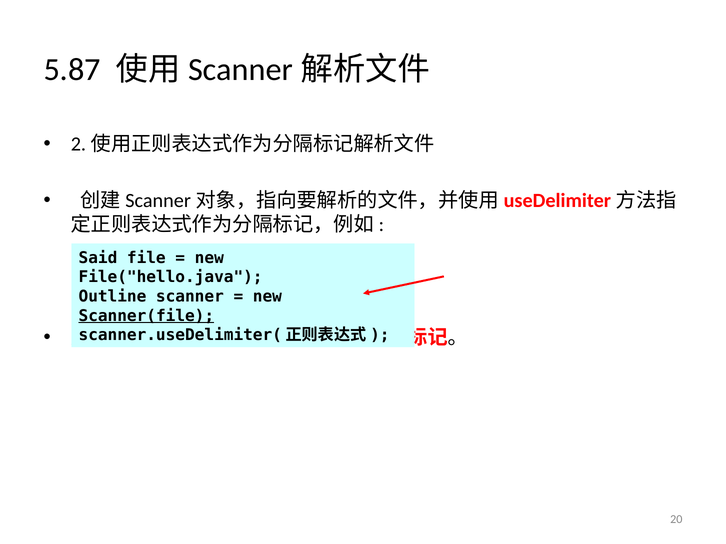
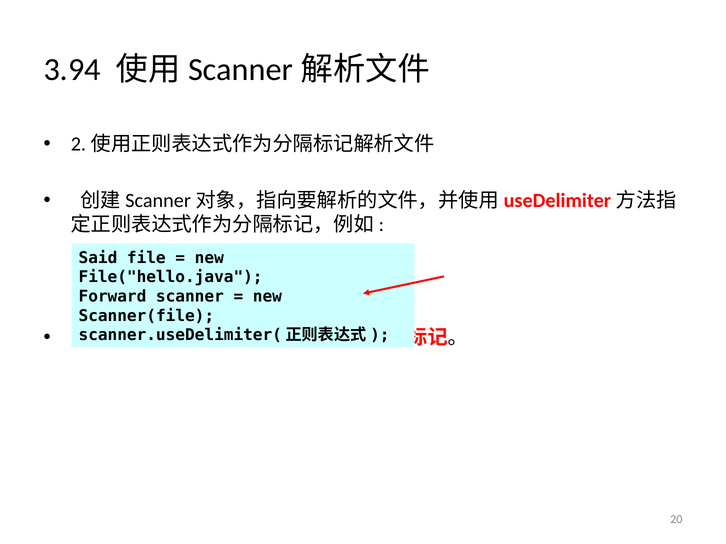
5.87: 5.87 -> 3.94 (72, 69)
Outline: Outline -> Forward (112, 297)
Scanner(file underline: present -> none (146, 316)
